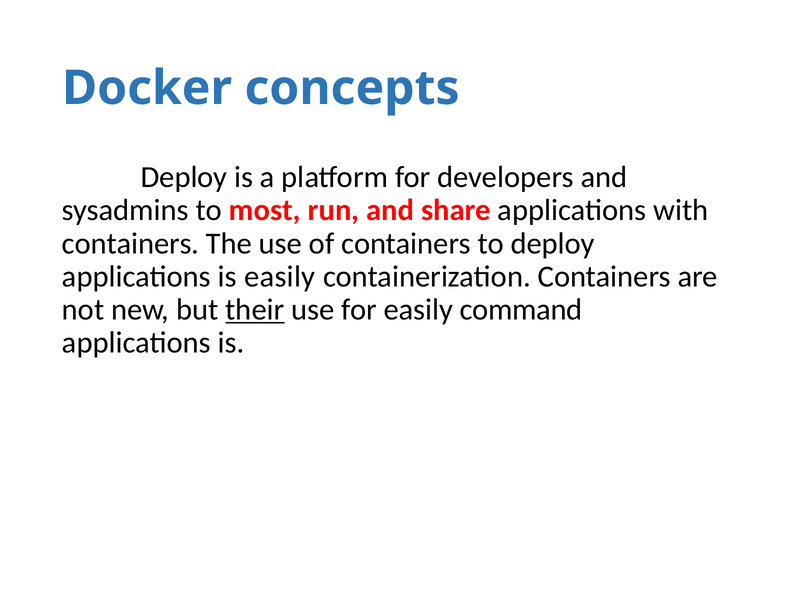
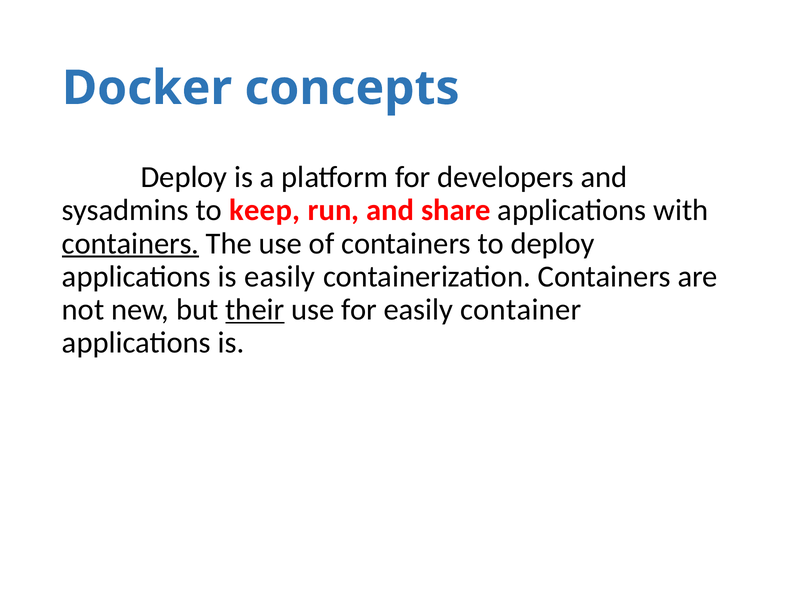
most: most -> keep (265, 210)
containers underline: none -> present (131, 244)
command: command -> container (521, 310)
